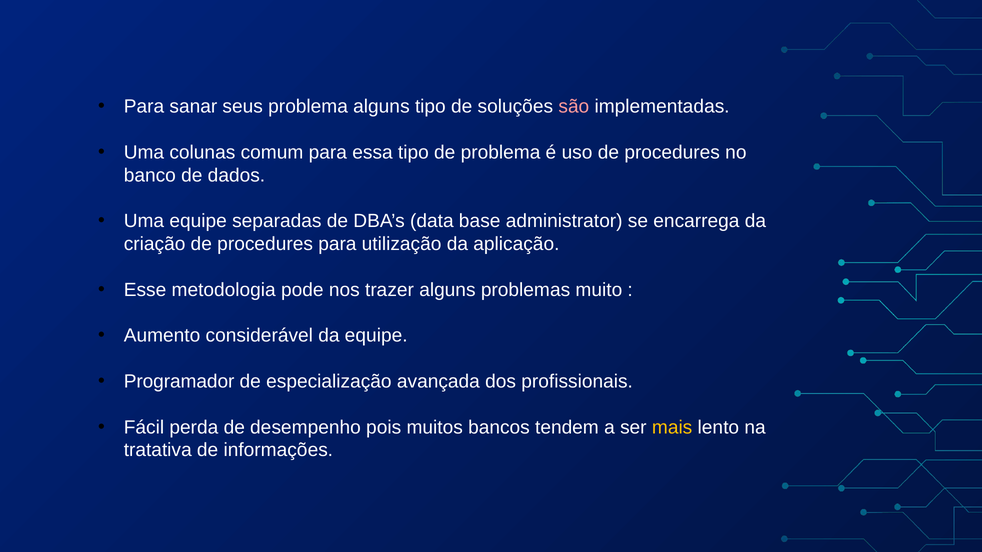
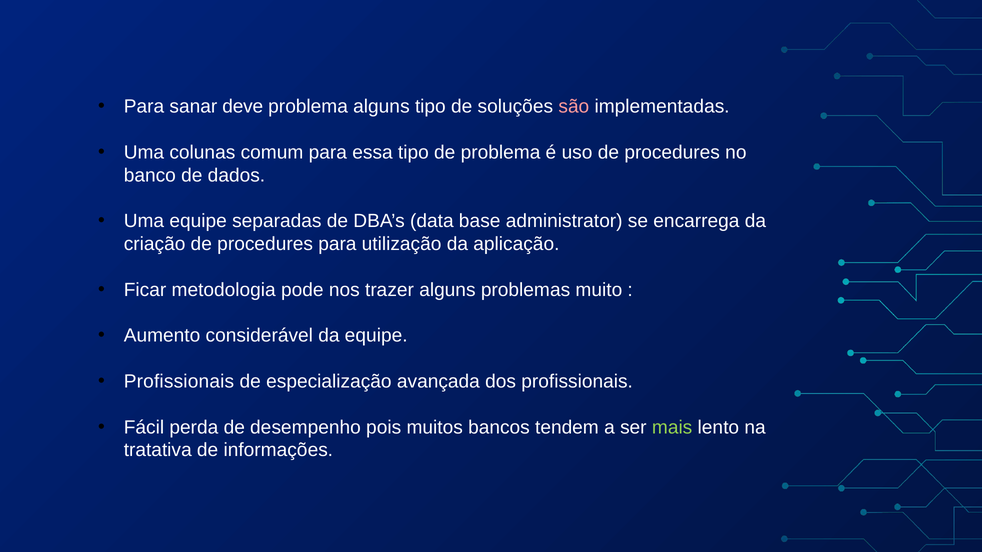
seus: seus -> deve (243, 107)
Esse: Esse -> Ficar (145, 290)
Programador: Programador -> Profissionais (179, 382)
mais colour: yellow -> light green (672, 428)
